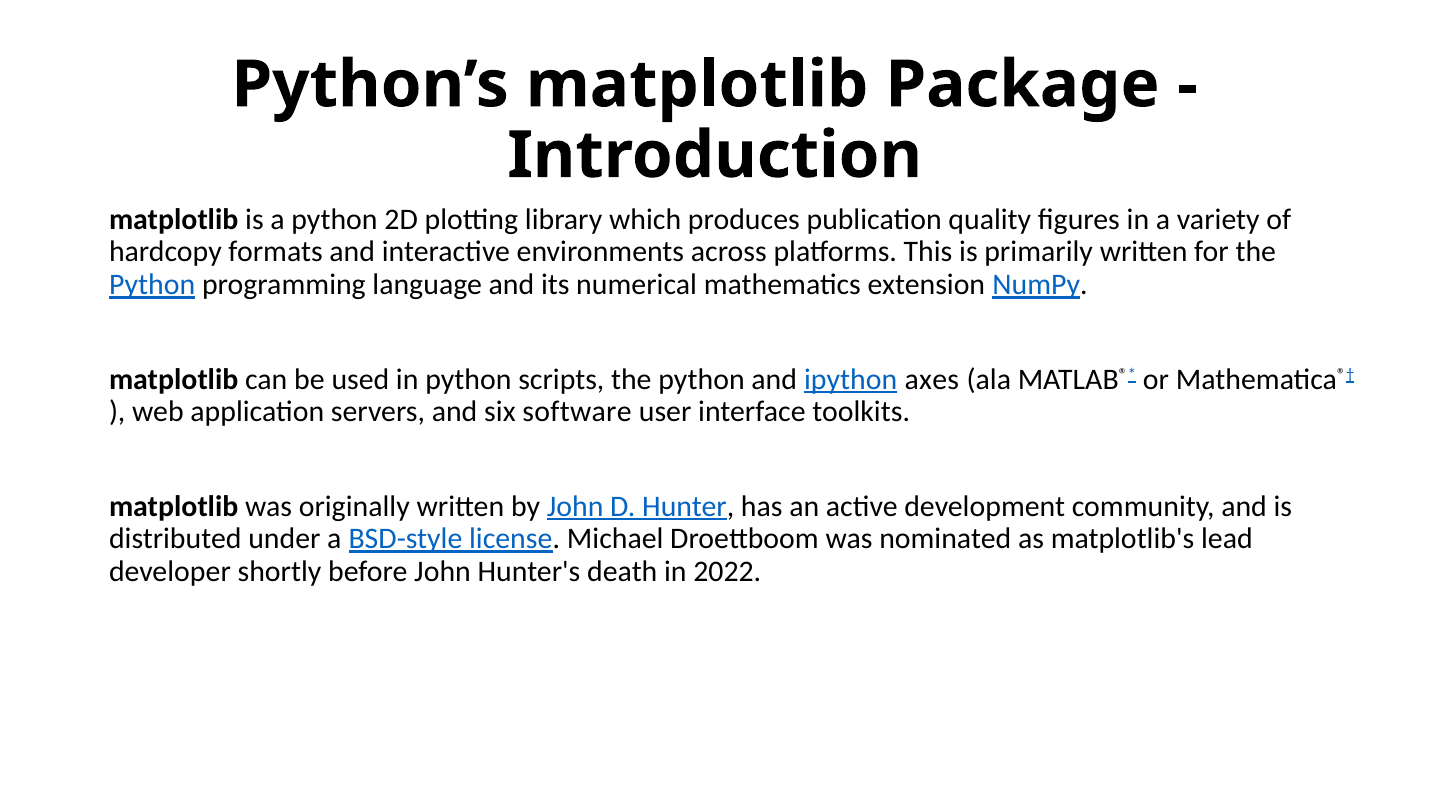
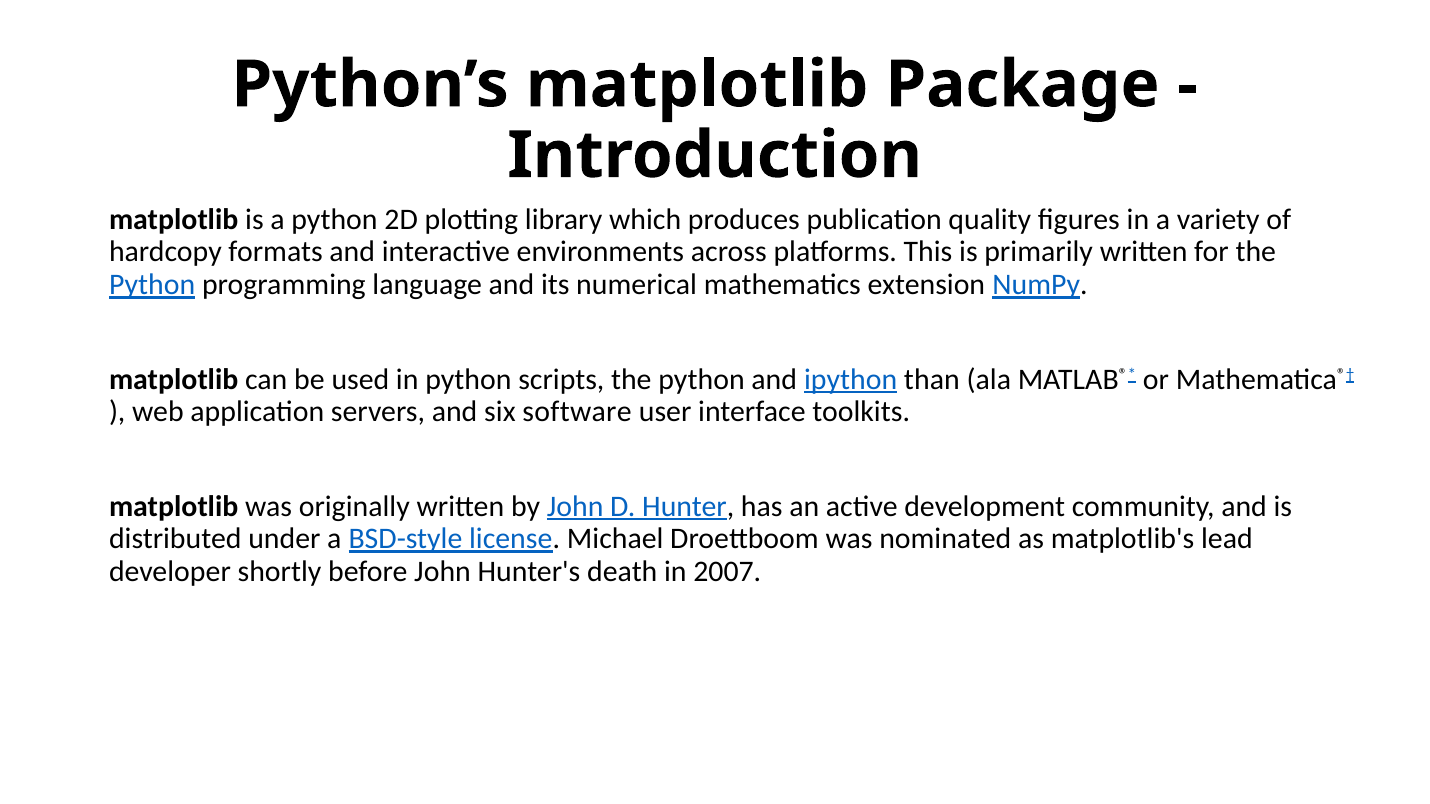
axes: axes -> than (932, 379)
2022: 2022 -> 2007 (727, 572)
